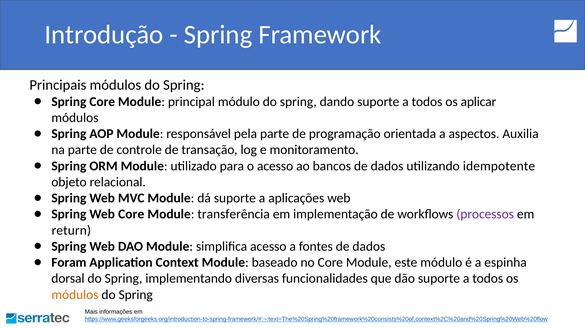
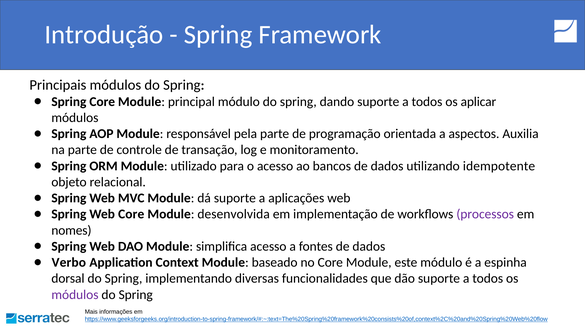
transferência: transferência -> desenvolvida (234, 214)
return: return -> nomes (71, 230)
Foram: Foram -> Verbo (69, 263)
módulos colour: orange -> purple (75, 295)
